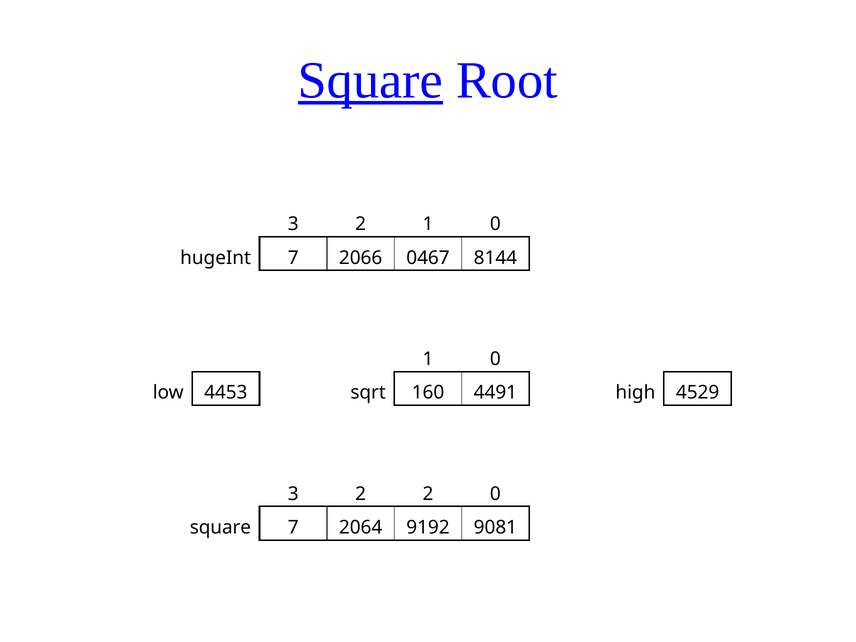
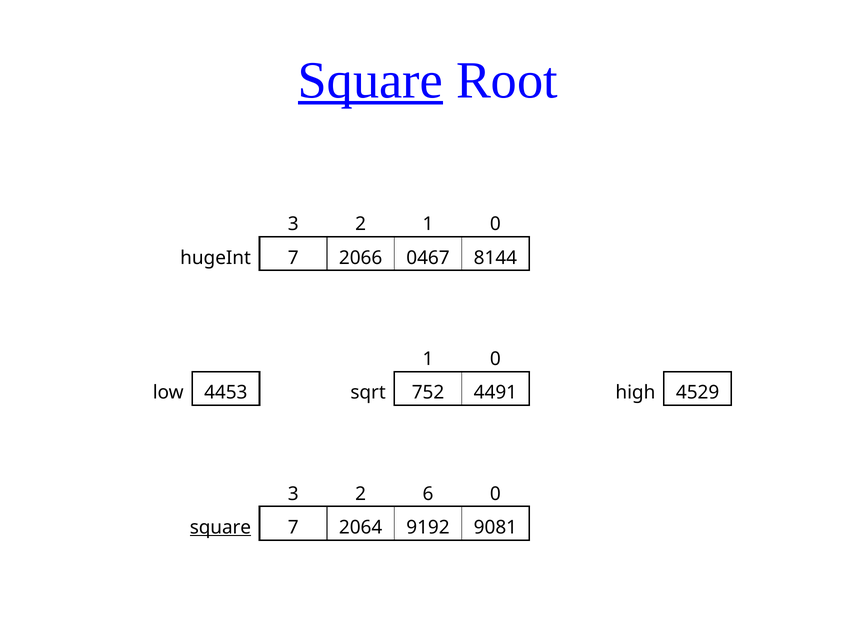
160: 160 -> 752 (428, 393)
2 2: 2 -> 6 (428, 494)
square underline: none -> present (220, 527)
